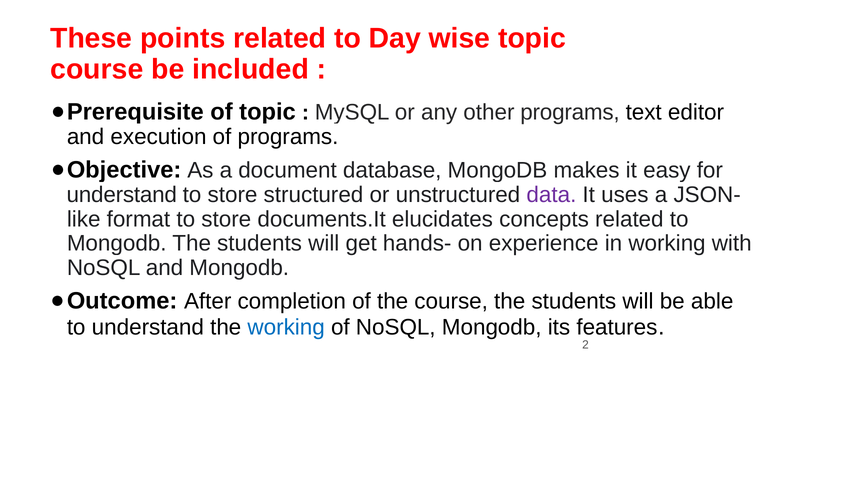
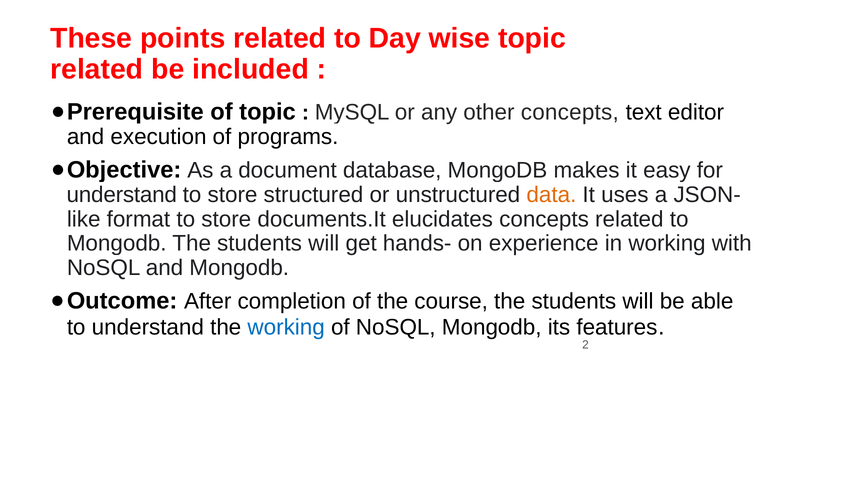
course: course -> related (97, 69)
other programs: programs -> concepts (570, 112)
data colour: purple -> orange (551, 195)
